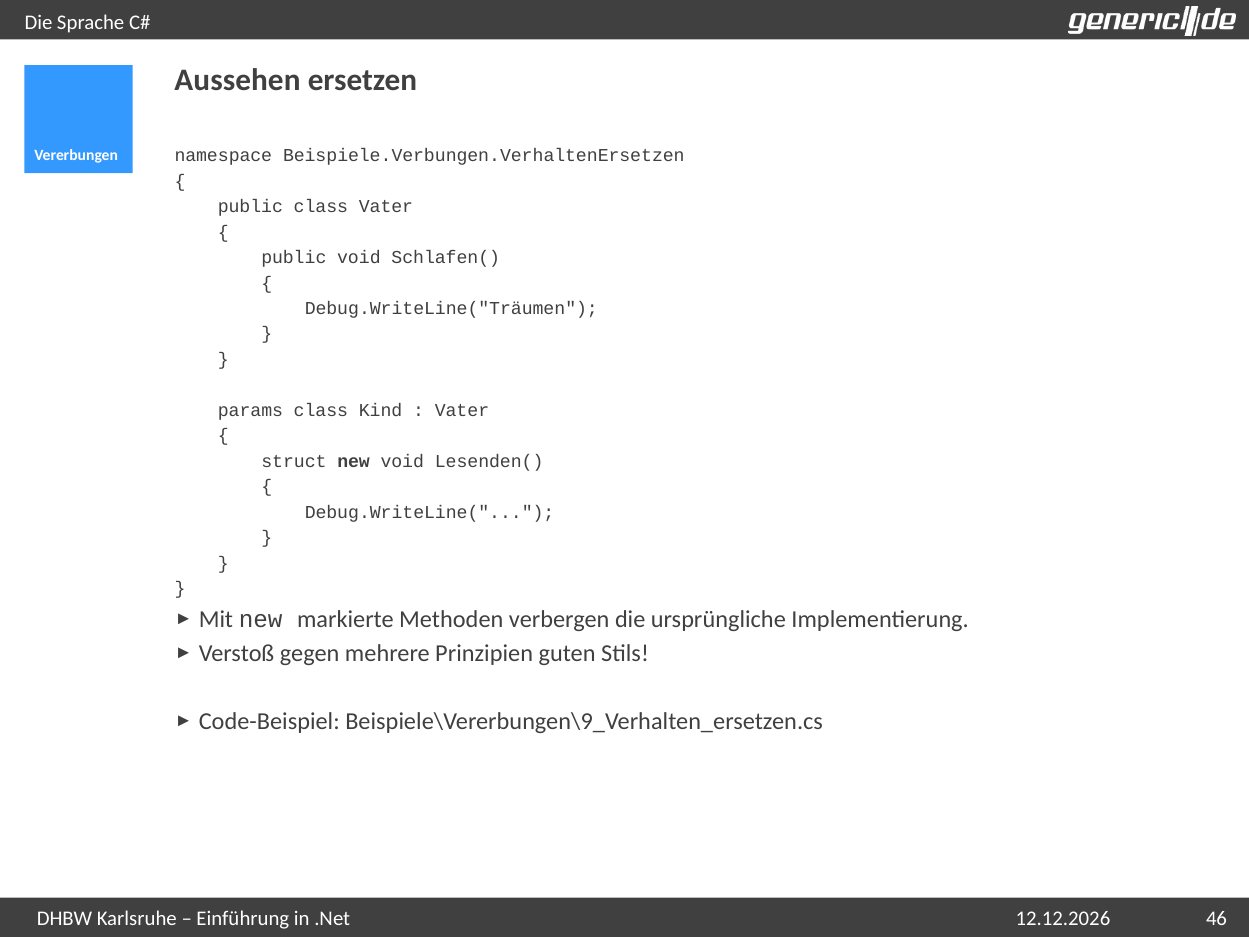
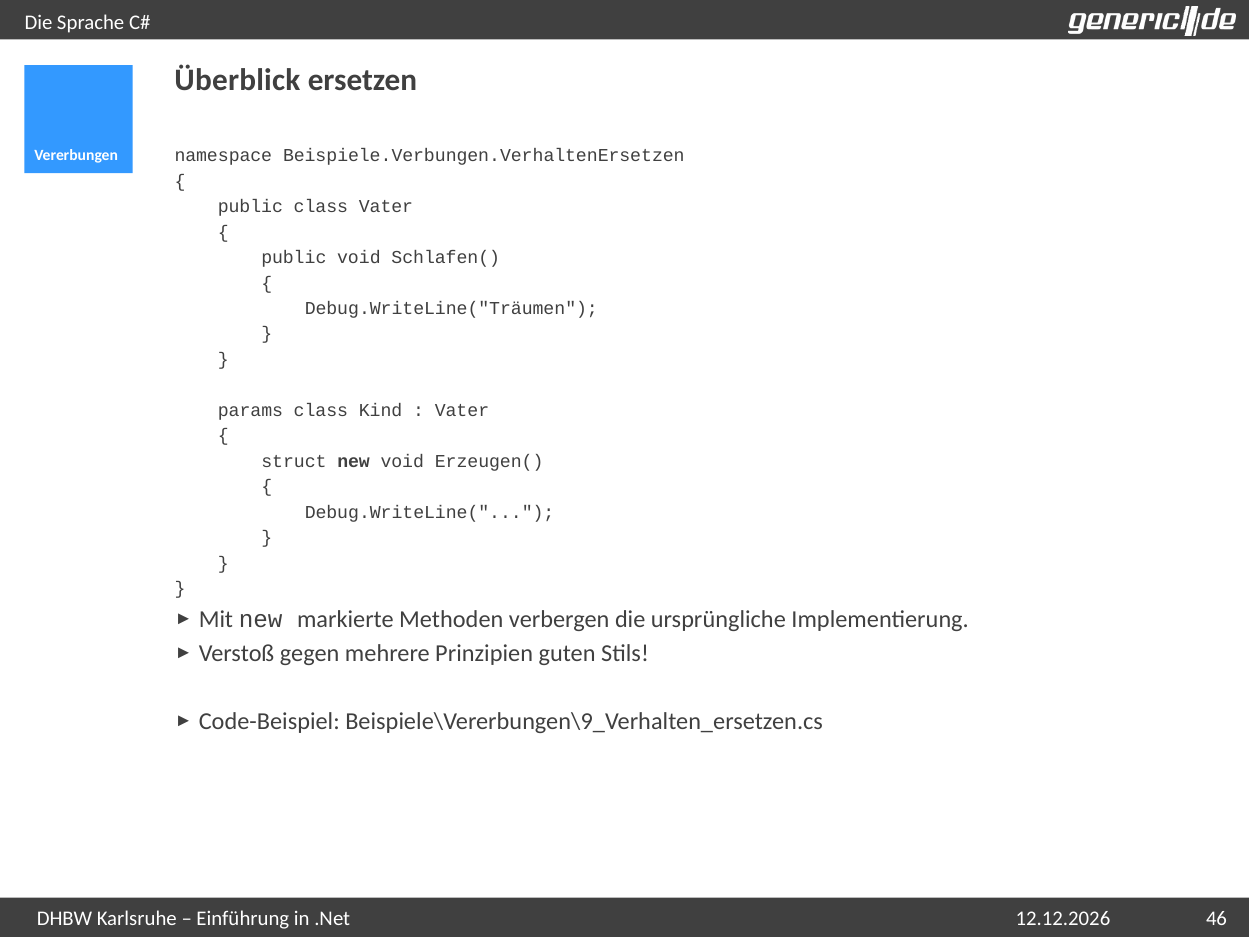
Aussehen: Aussehen -> Überblick (237, 80)
Lesenden(: Lesenden( -> Erzeugen( (489, 461)
